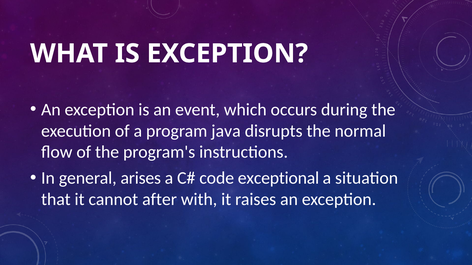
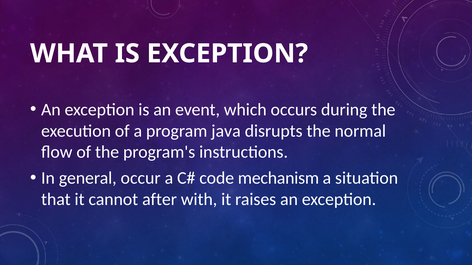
arises: arises -> occur (141, 178)
exceptional: exceptional -> mechanism (278, 178)
